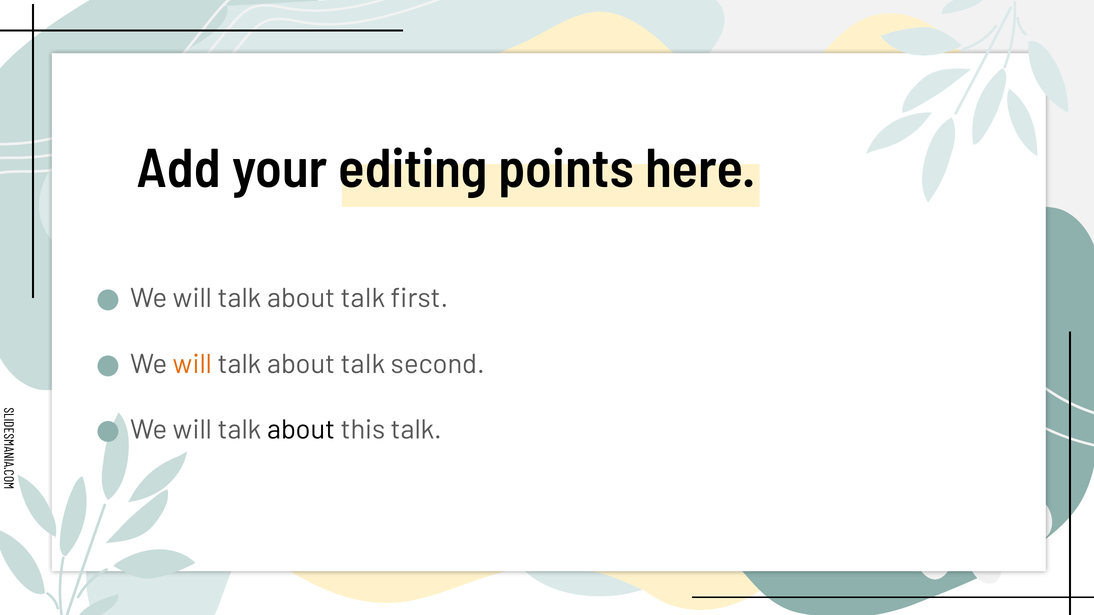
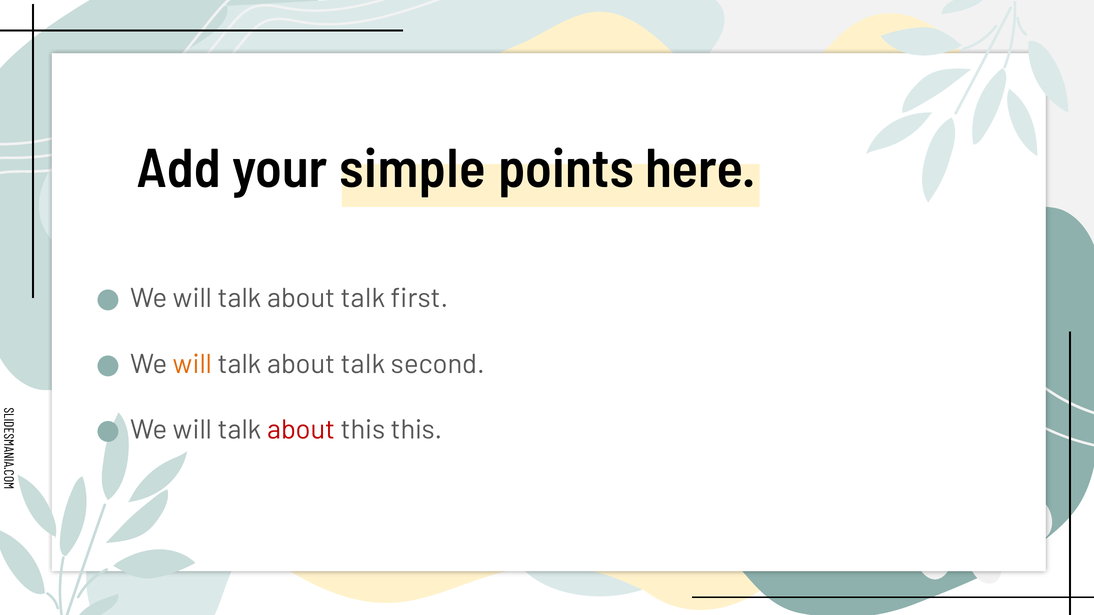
editing: editing -> simple (413, 169)
about colour: black -> red (301, 430)
this talk: talk -> this (417, 430)
